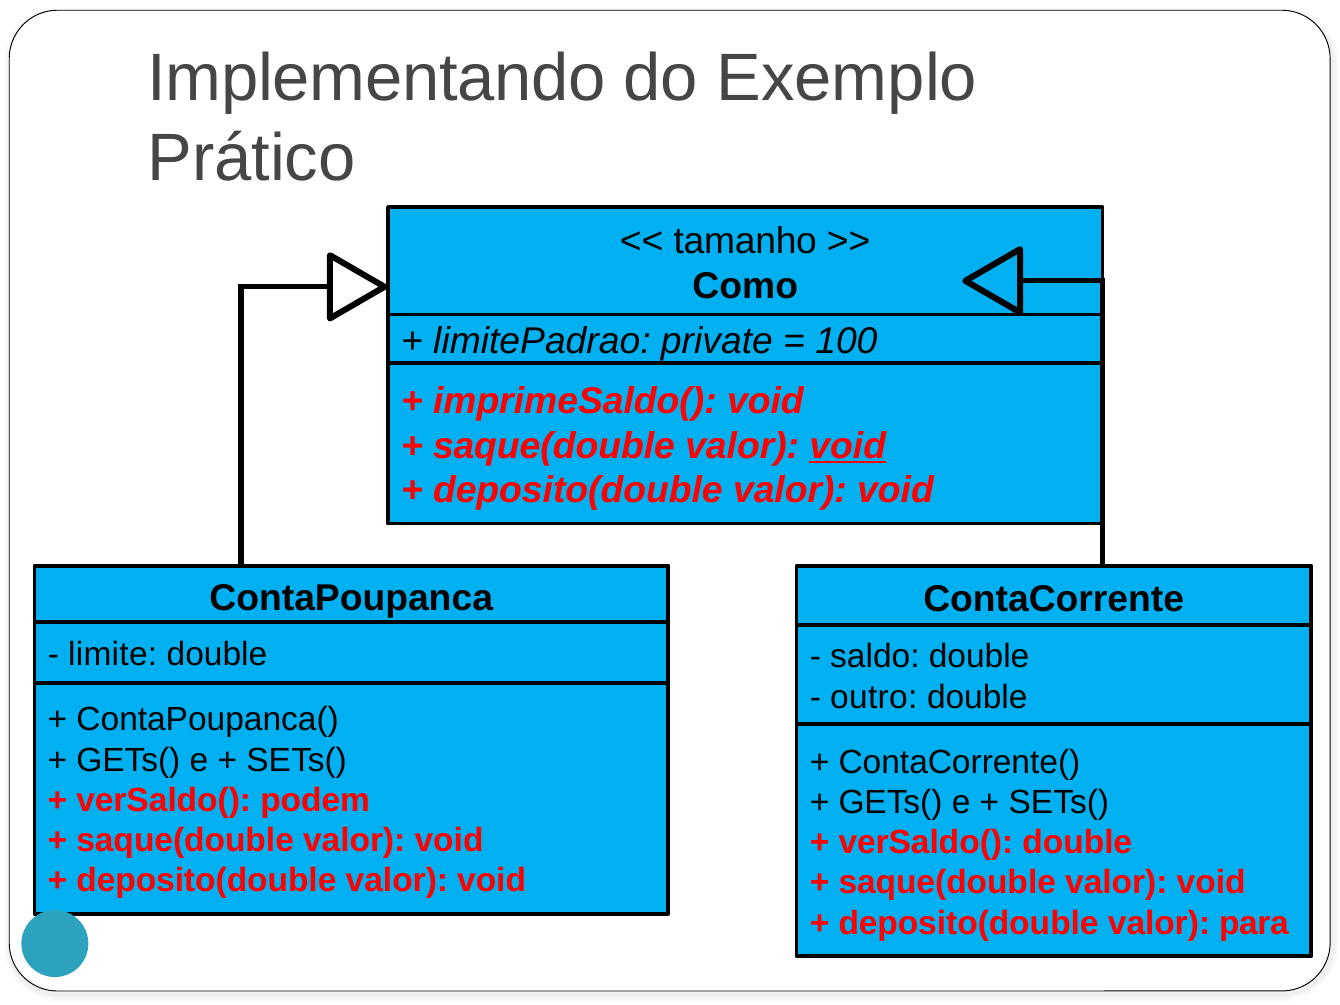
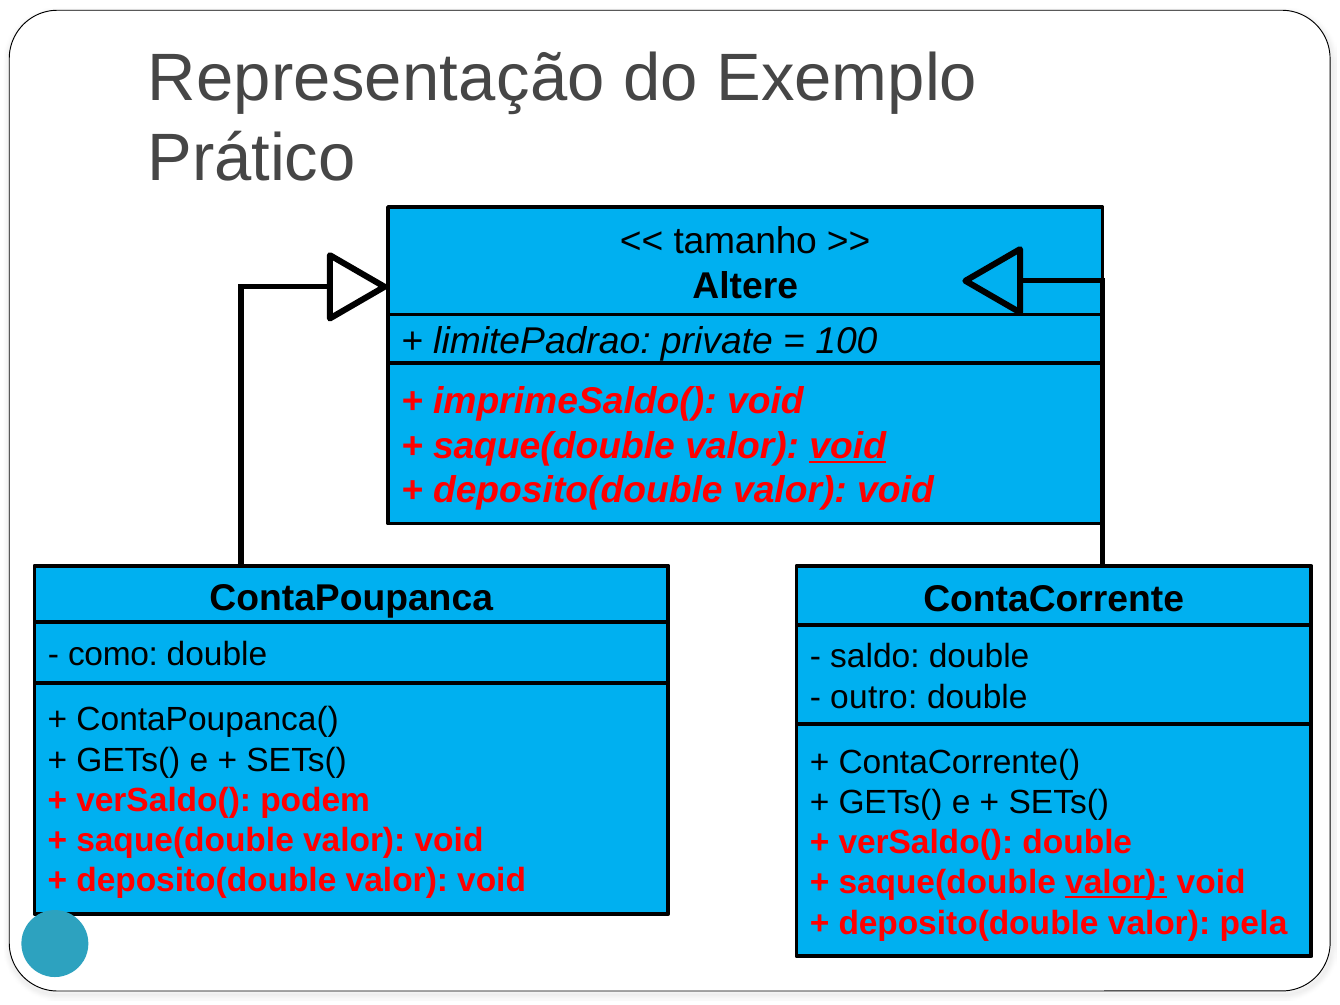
Implementando: Implementando -> Representação (376, 78)
Como: Como -> Altere (745, 286)
limite: limite -> como (113, 655)
valor underline: none -> present (1116, 883)
para: para -> pela (1254, 923)
